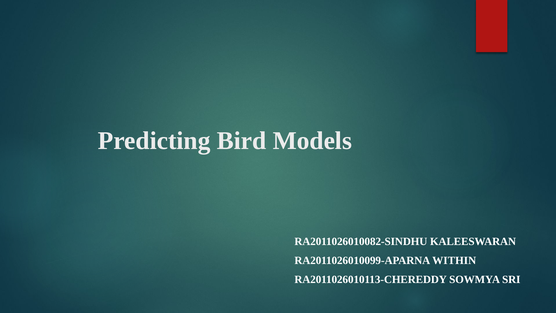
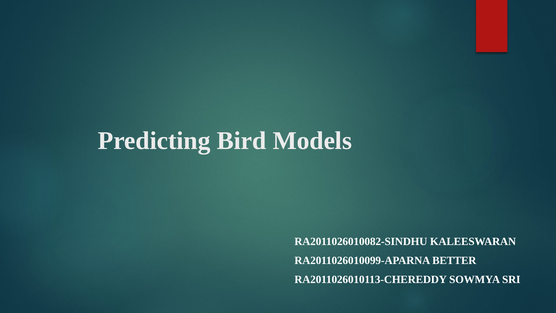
WITHIN: WITHIN -> BETTER (454, 260)
